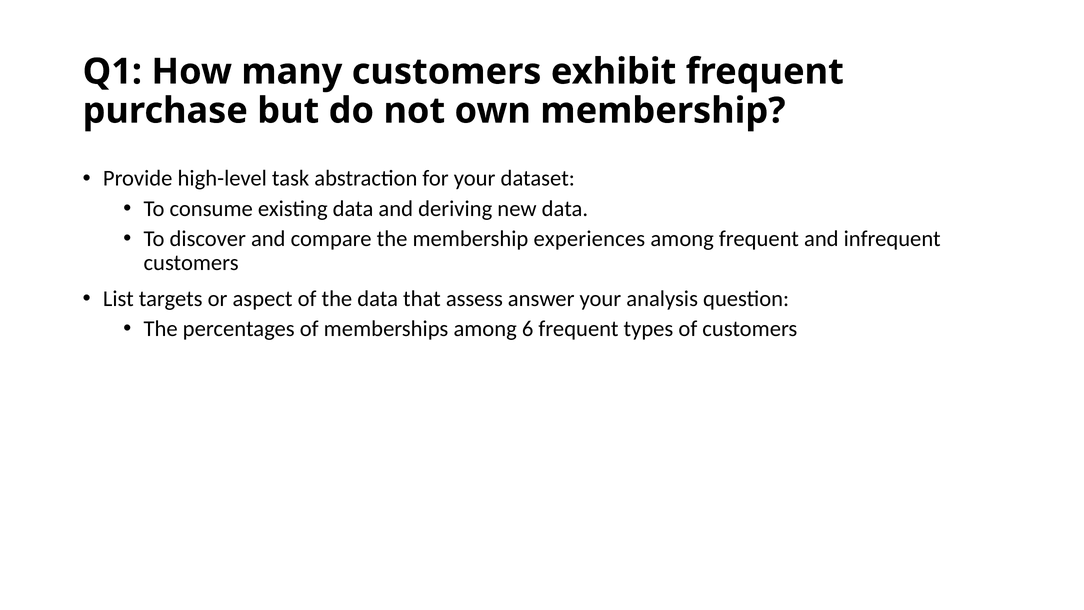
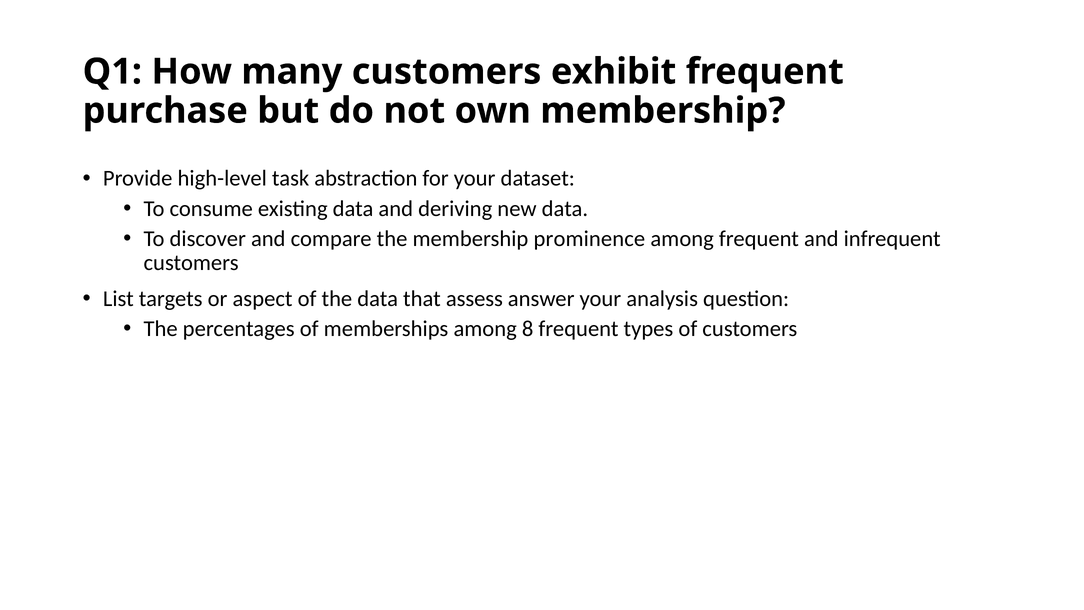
experiences: experiences -> prominence (589, 238)
6: 6 -> 8 (528, 329)
